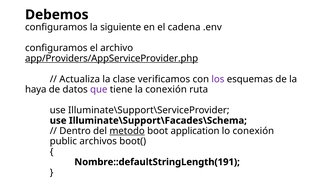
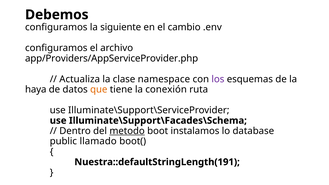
cadena: cadena -> cambio (184, 27)
app/Providers/AppServiceProvider.php underline: present -> none (112, 58)
verificamos: verificamos -> namespace (164, 79)
que colour: purple -> orange (99, 90)
application: application -> instalamos (195, 131)
lo conexión: conexión -> database (253, 131)
archivos: archivos -> llamado (98, 141)
Nombre::defaultStringLength(191: Nombre::defaultStringLength(191 -> Nuestra::defaultStringLength(191 (157, 162)
